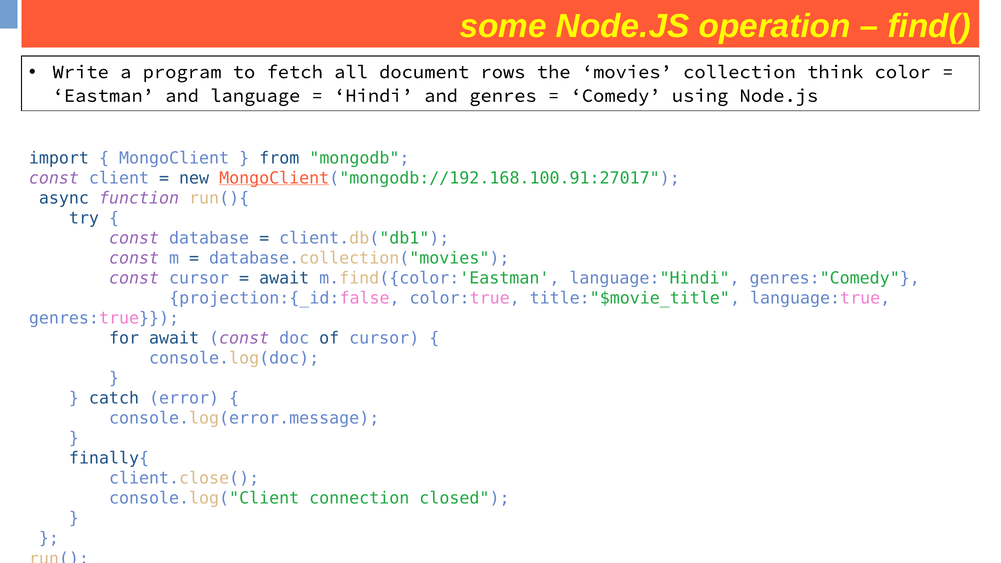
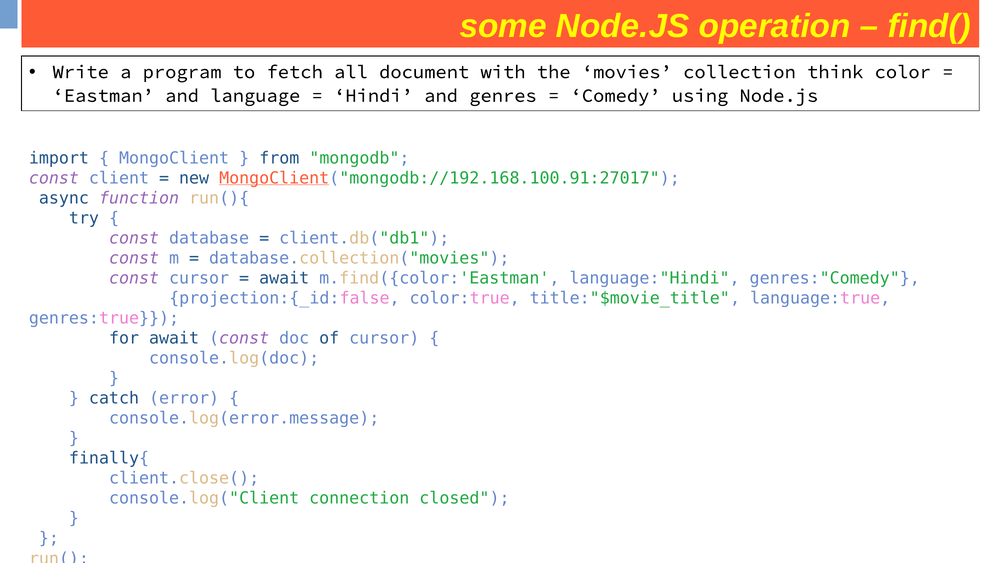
rows: rows -> with (503, 72)
